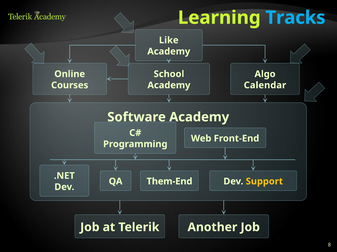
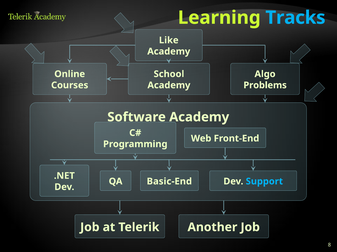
Calendar: Calendar -> Problems (265, 85)
Them-End: Them-End -> Basic-End (169, 182)
Support colour: yellow -> light blue (264, 182)
